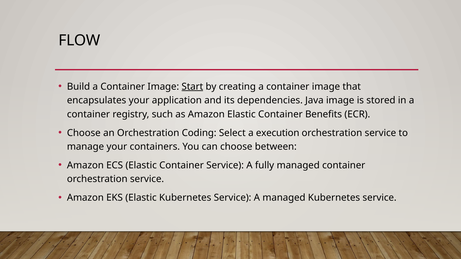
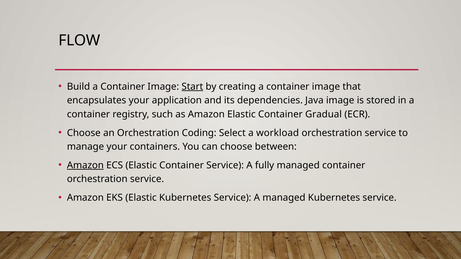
Benefits: Benefits -> Gradual (324, 114)
execution: execution -> workload (278, 133)
Amazon underline: none -> present (85, 166)
